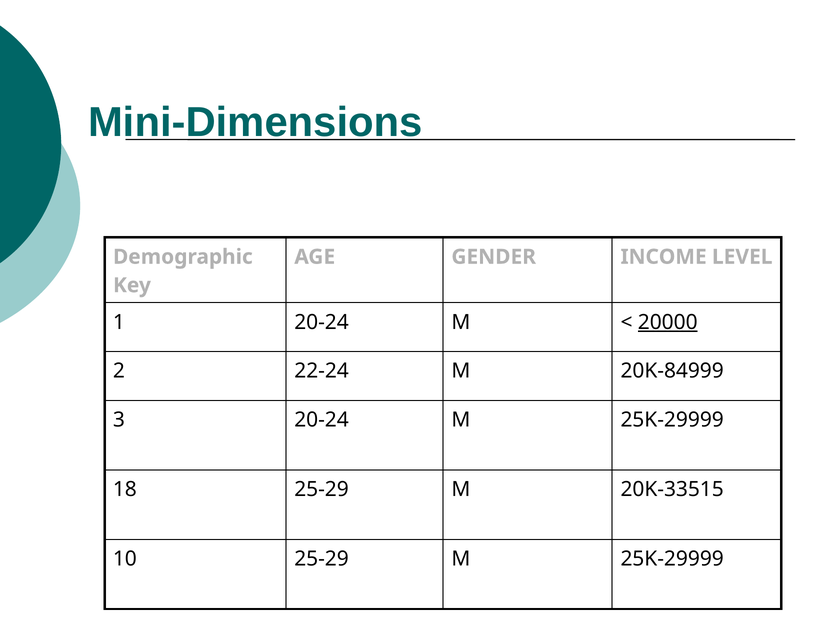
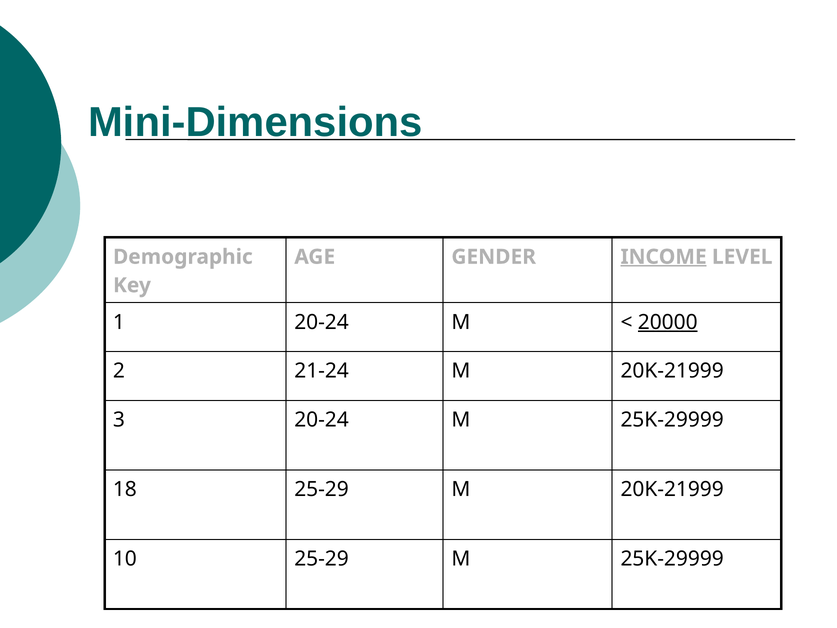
INCOME underline: none -> present (664, 257)
22-24: 22-24 -> 21-24 (322, 371)
20K-84999: 20K-84999 -> 20K-21999 (672, 371)
25-29 M 20K-33515: 20K-33515 -> 20K-21999 (672, 489)
